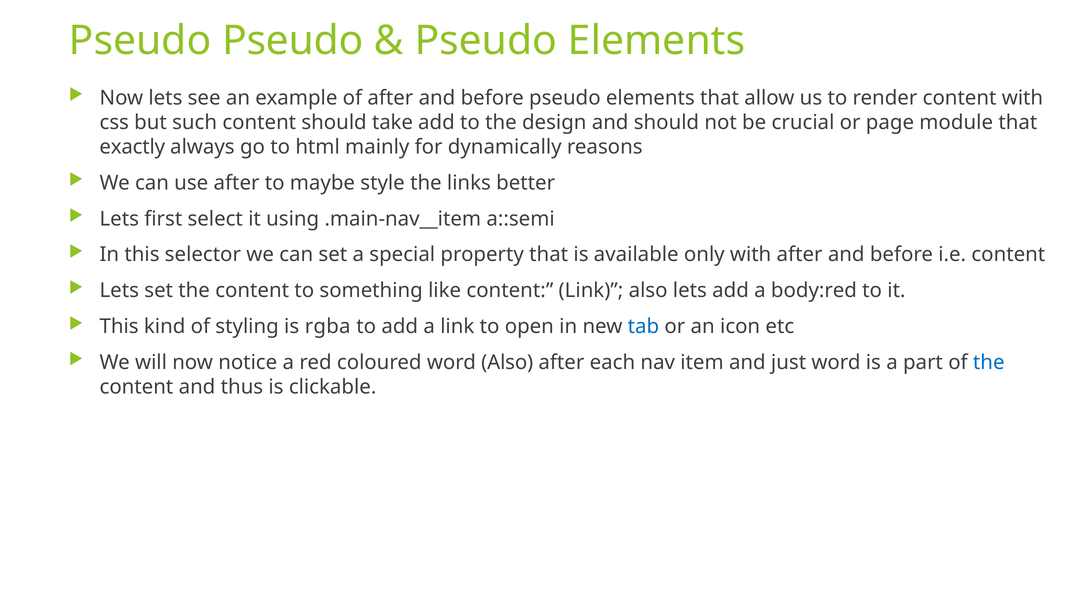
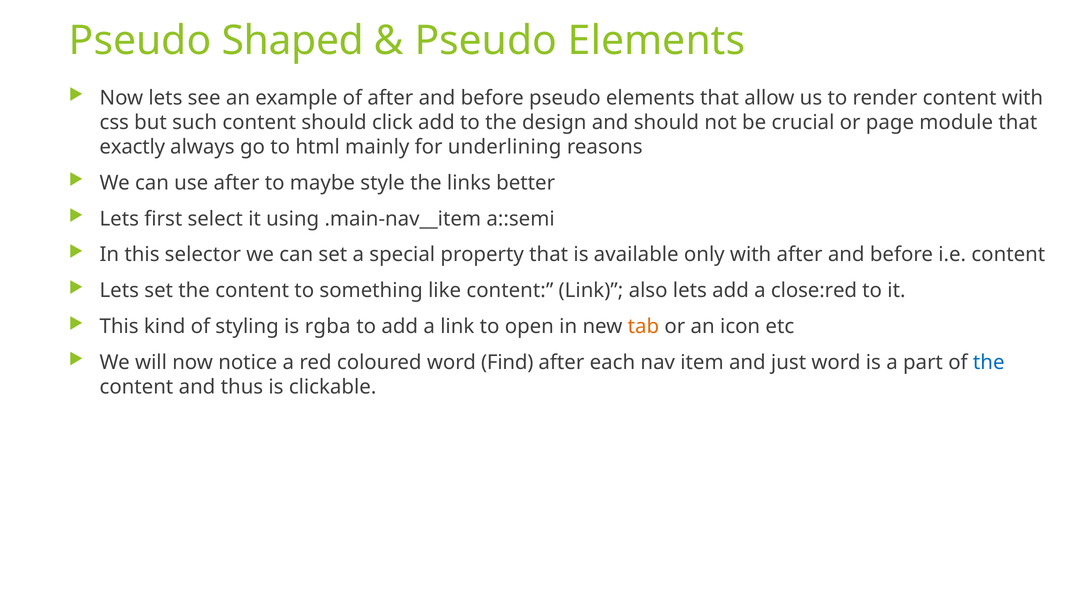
Pseudo Pseudo: Pseudo -> Shaped (293, 41)
take: take -> click (392, 122)
dynamically: dynamically -> underlining (505, 147)
body:red: body:red -> close:red (814, 291)
tab colour: blue -> orange (643, 327)
word Also: Also -> Find (507, 363)
